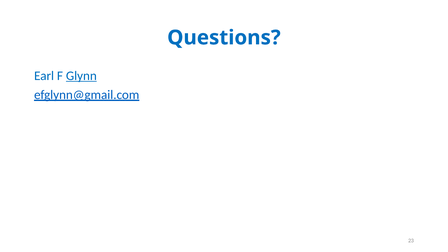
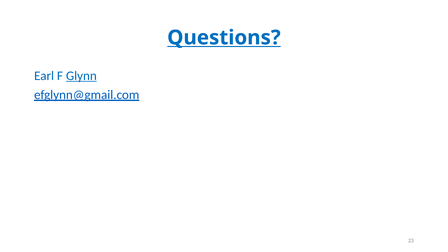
Questions underline: none -> present (224, 38)
